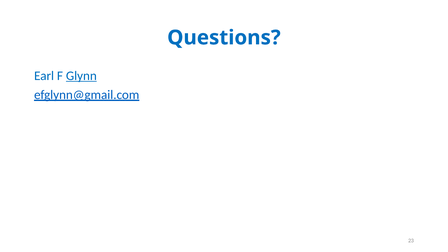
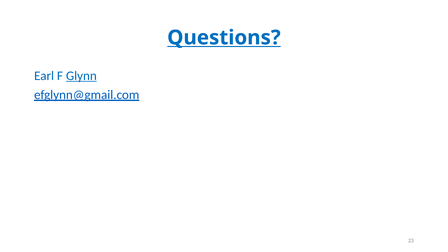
Questions underline: none -> present (224, 38)
